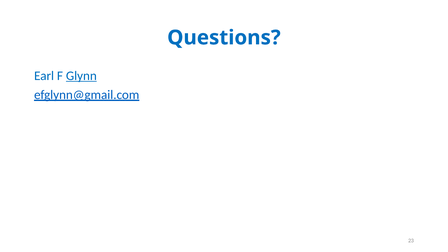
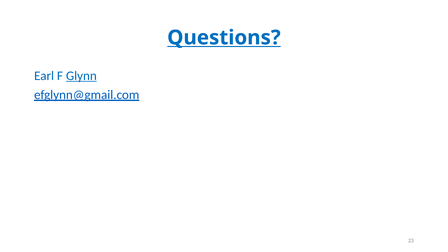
Questions underline: none -> present (224, 38)
